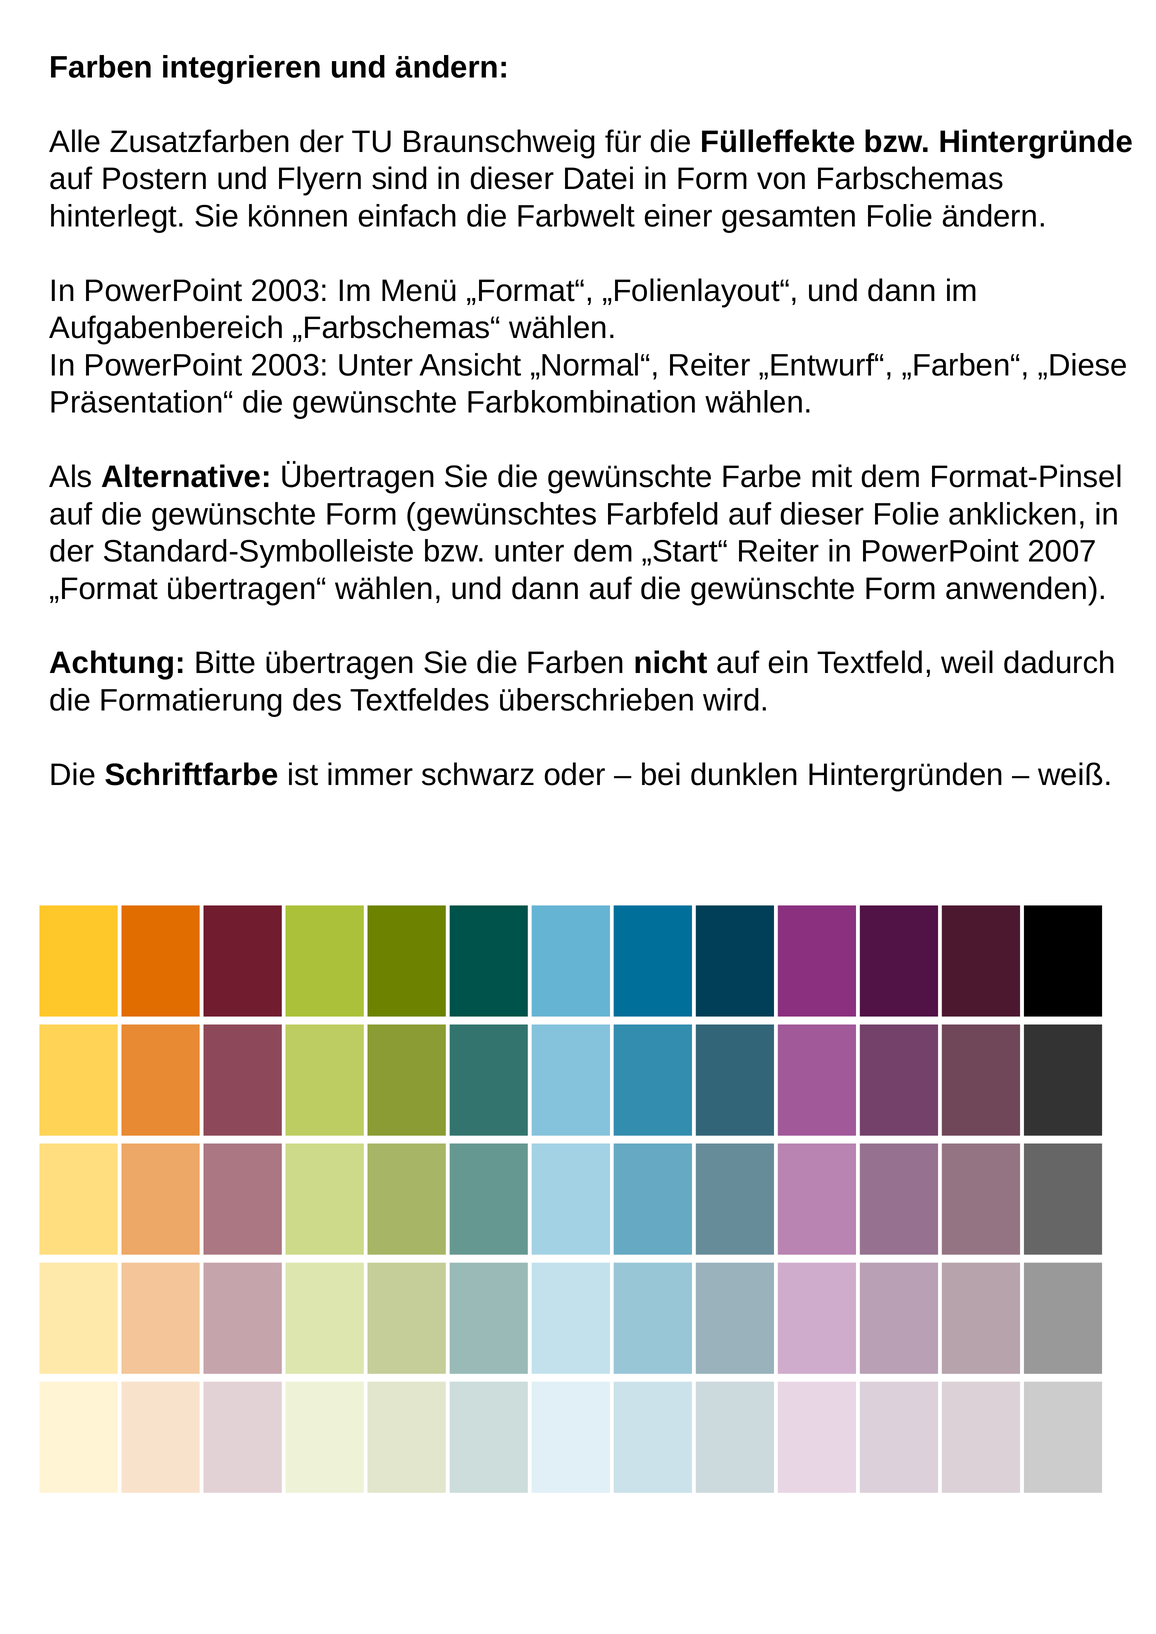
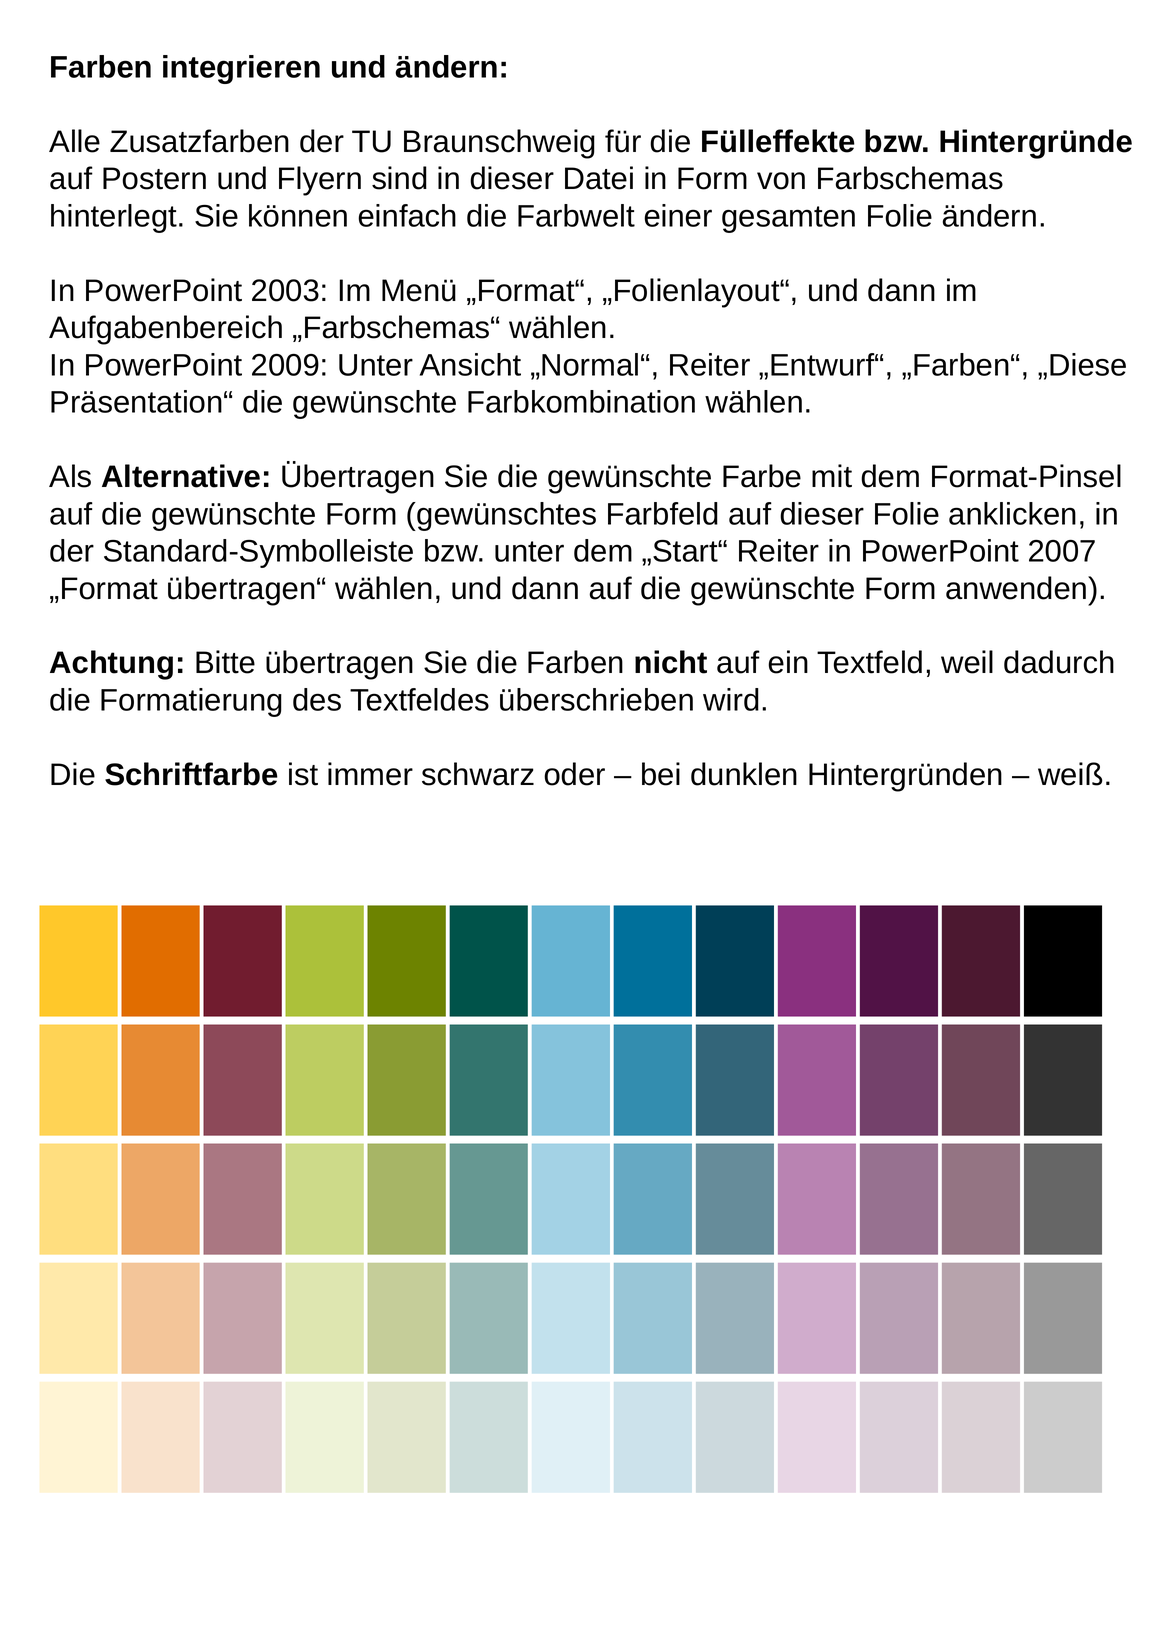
2003: 2003 -> 2009 (290, 365)
